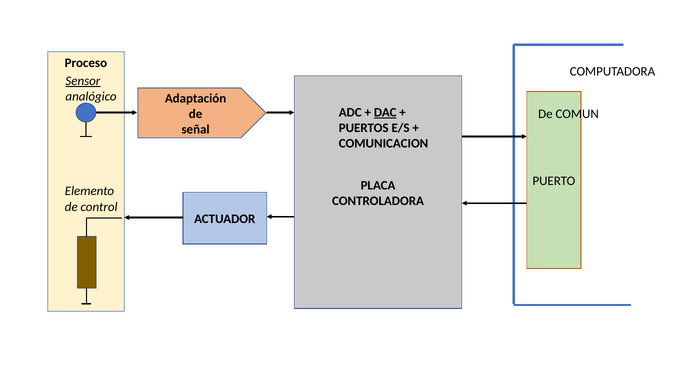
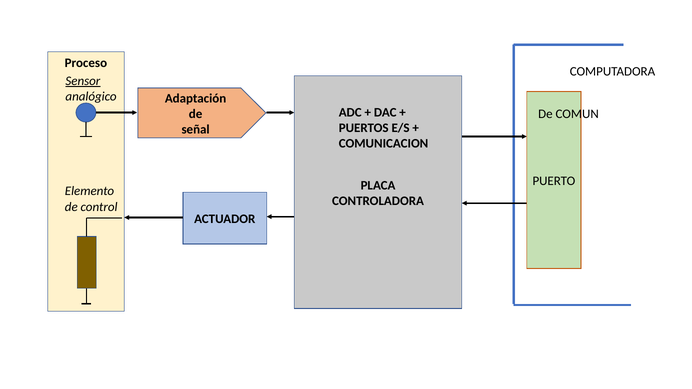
DAC underline: present -> none (385, 112)
